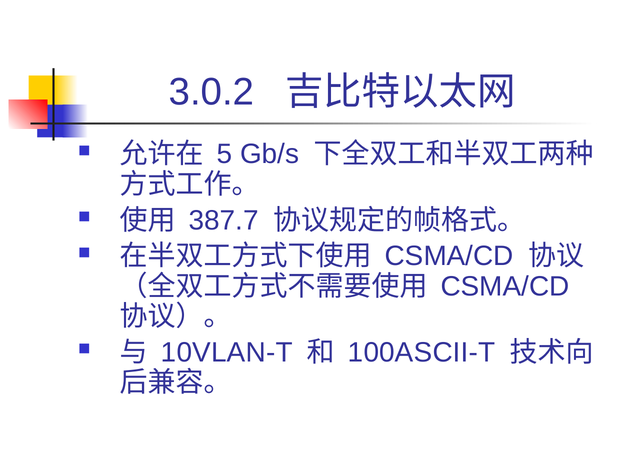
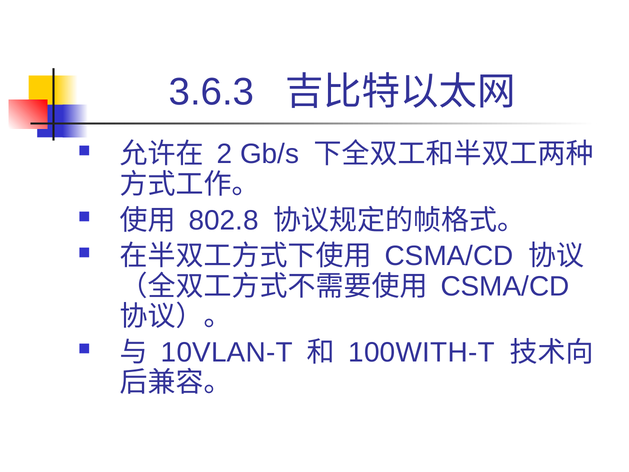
3.0.2: 3.0.2 -> 3.6.3 (212, 92)
5: 5 -> 2 (225, 154)
387.7: 387.7 -> 802.8 (224, 220)
100ASCII-T: 100ASCII-T -> 100WITH-T (421, 352)
